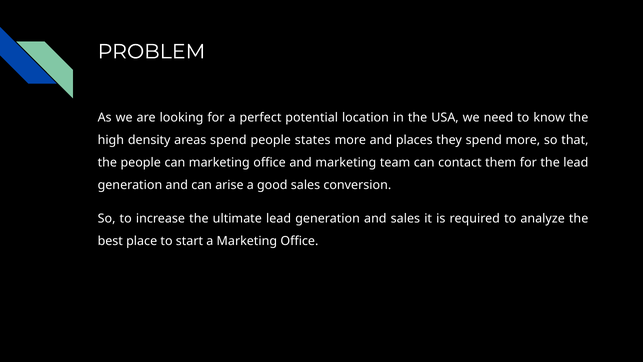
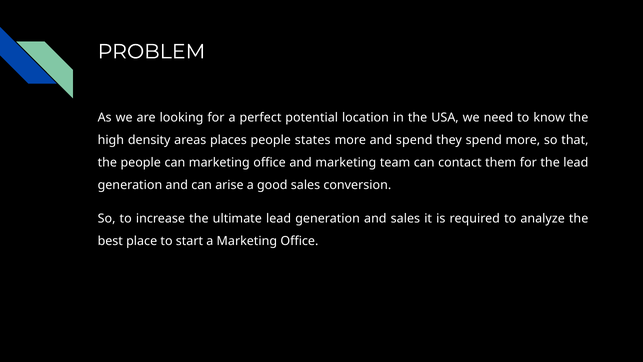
areas spend: spend -> places (228, 140)
and places: places -> spend (414, 140)
